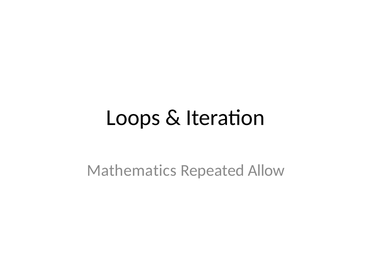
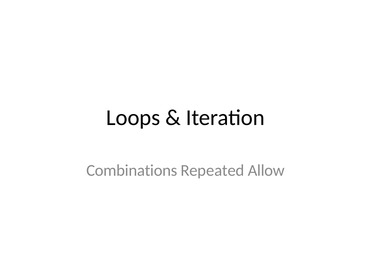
Mathematics: Mathematics -> Combinations (132, 171)
